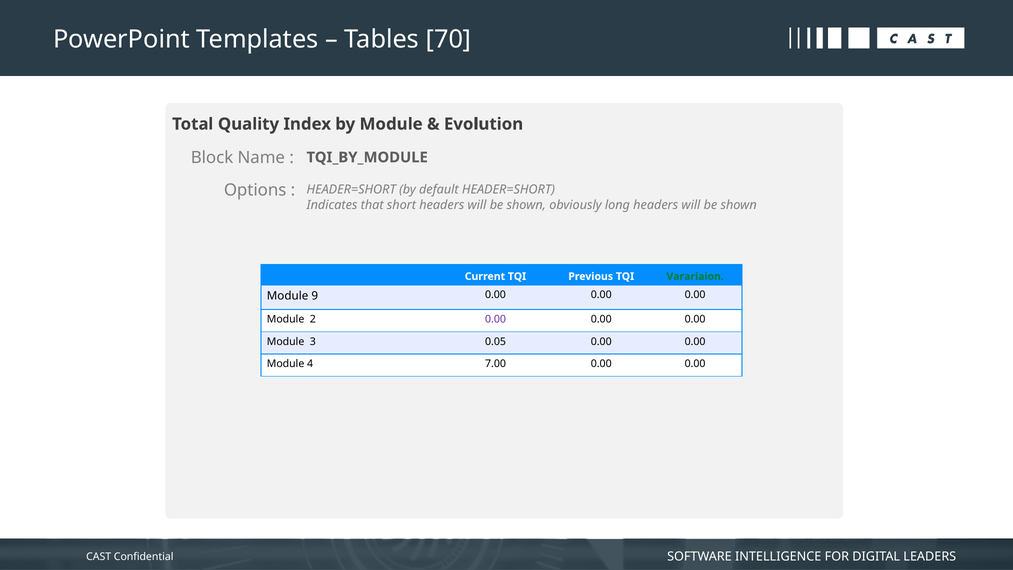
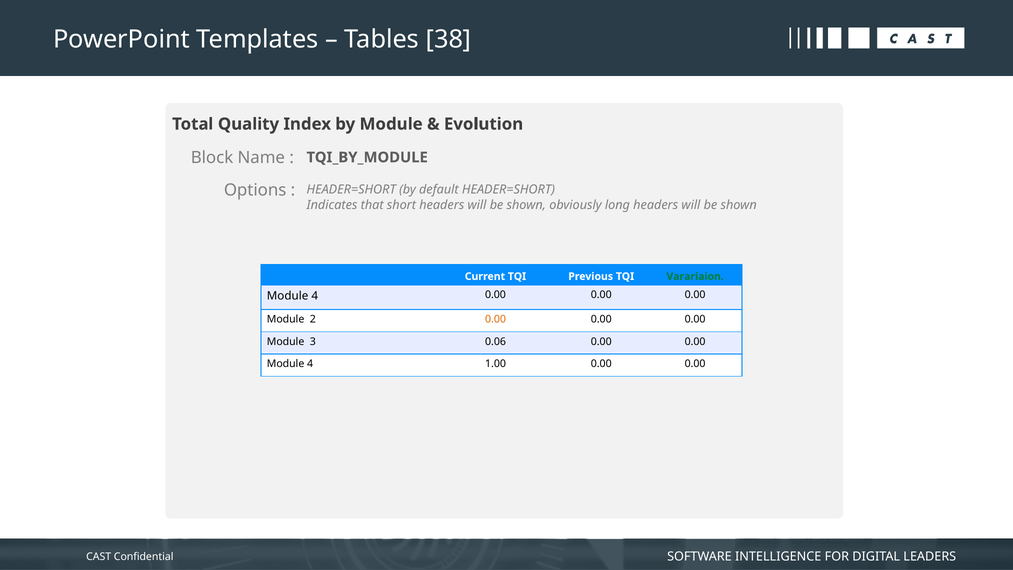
70: 70 -> 38 (449, 39)
9: 9 -> 4 (315, 296)
0.00 colour: purple -> orange (496, 319)
0.05: 0.05 -> 0.06 (496, 342)
7.00: 7.00 -> 1.00 (496, 364)
